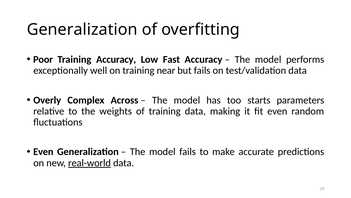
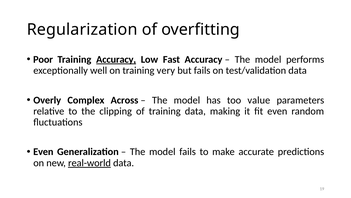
Generalization: Generalization -> Regularization (82, 29)
Accuracy underline: none -> present (116, 59)
near: near -> very (166, 70)
starts: starts -> value (259, 100)
weights: weights -> clipping (116, 111)
